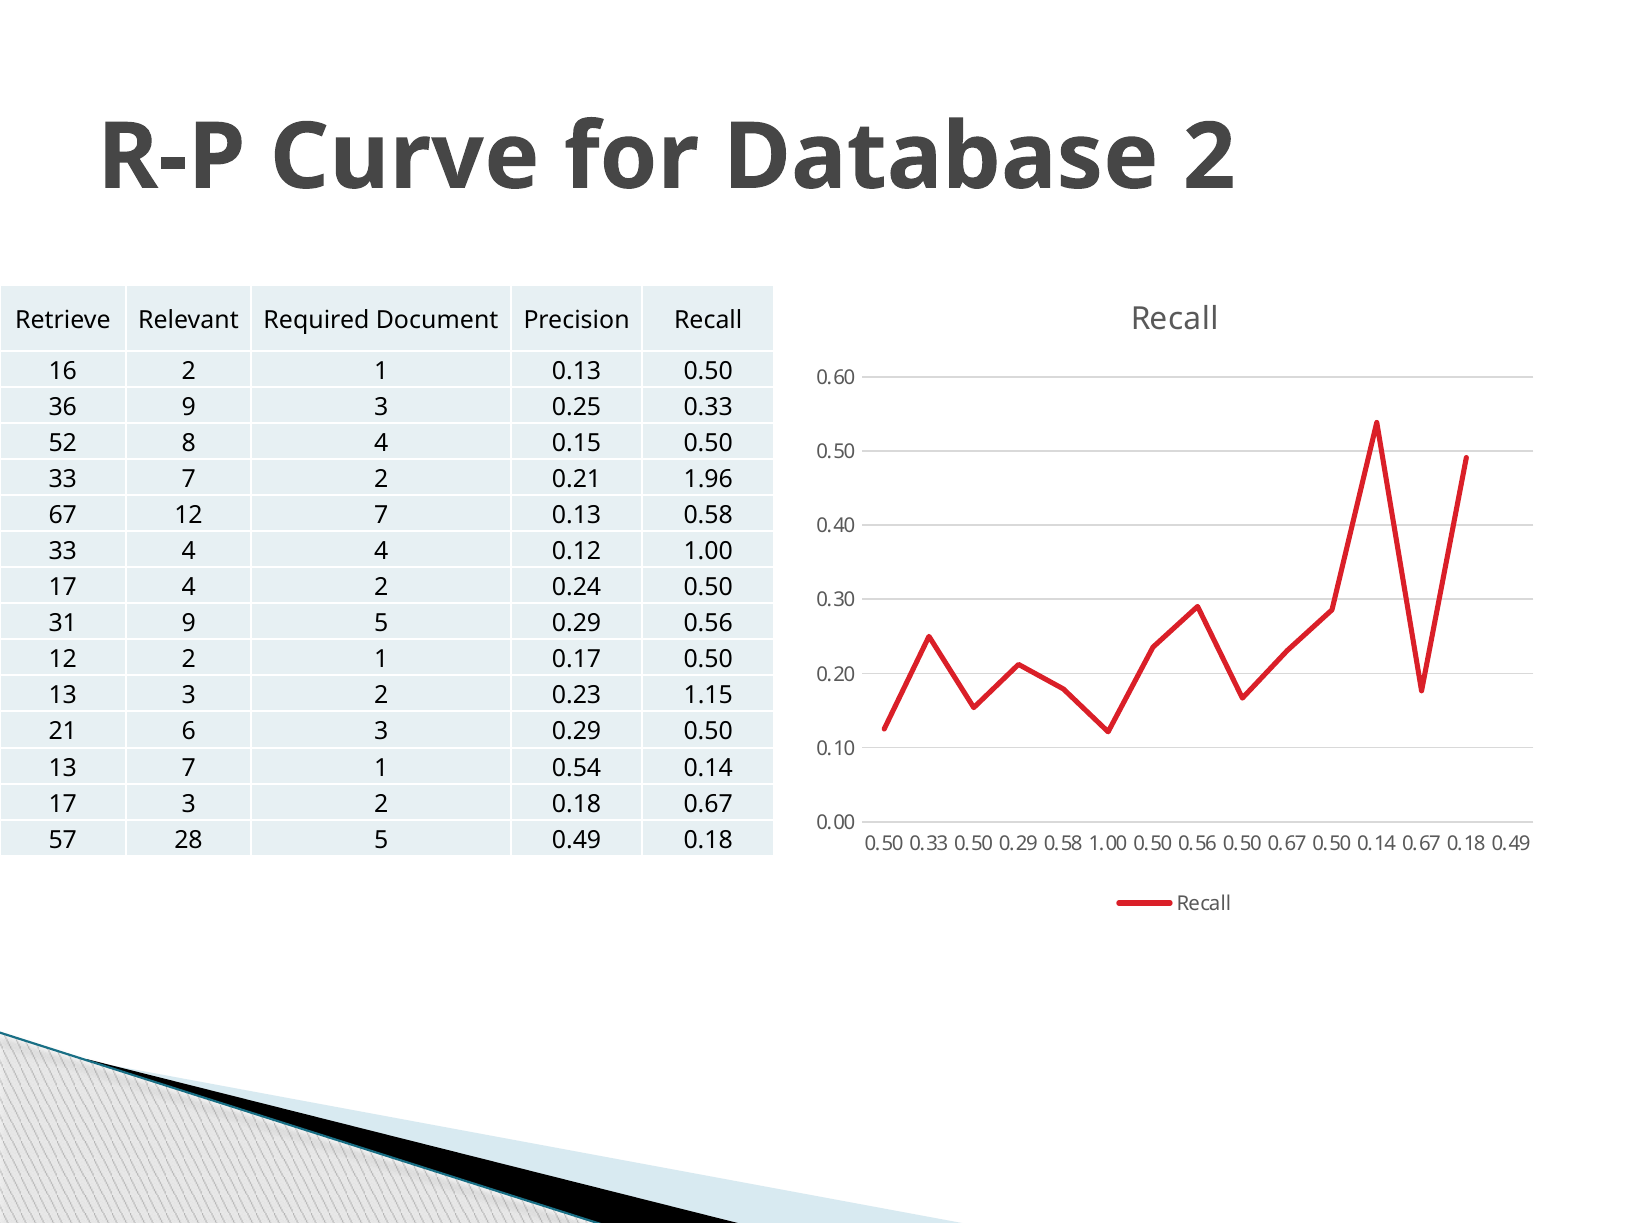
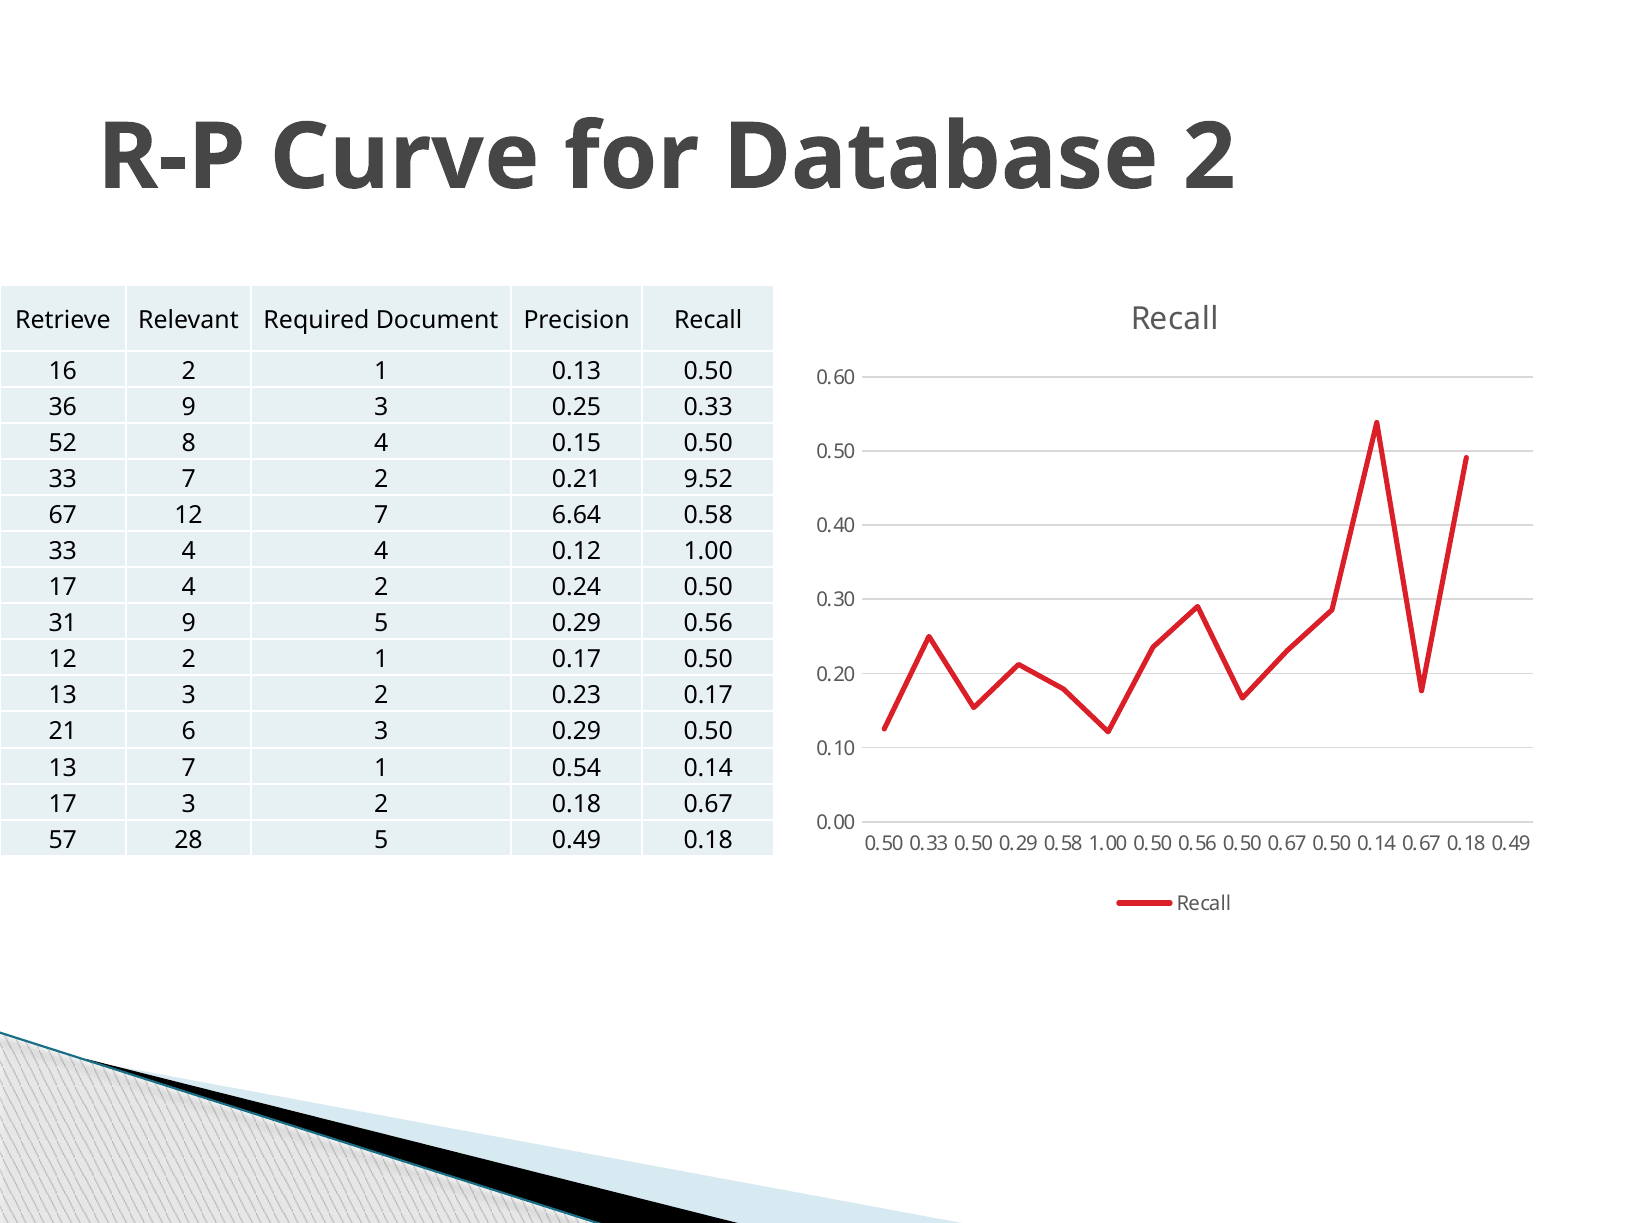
1.96: 1.96 -> 9.52 (708, 479)
7 0.13: 0.13 -> 6.64 (577, 515)
0.23 1.15: 1.15 -> 0.17 (708, 695)
